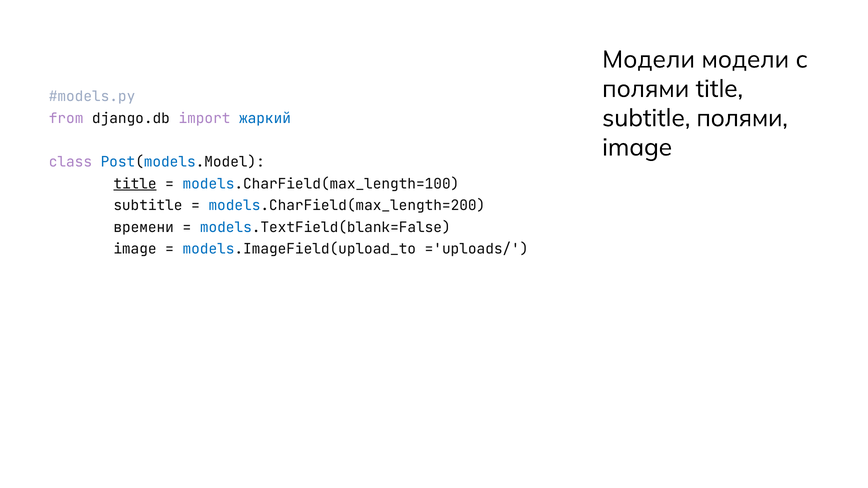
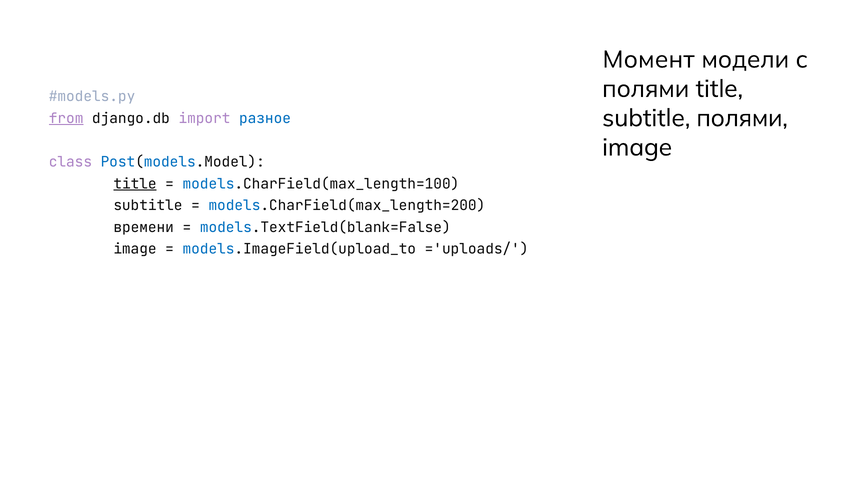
Модели: Модели -> Момент (649, 60)
from underline: none -> present (66, 118)
жаркий: жаркий -> разное (265, 118)
